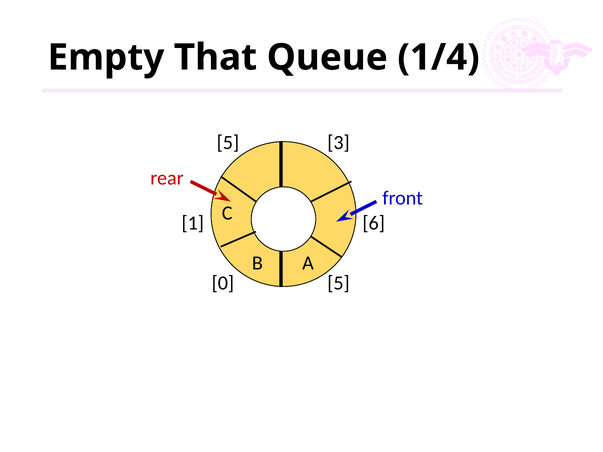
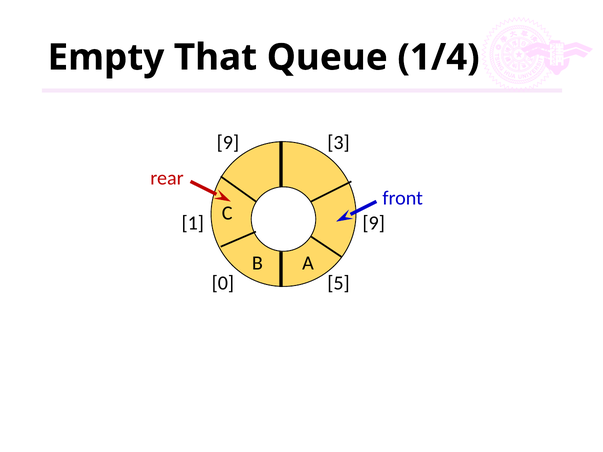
5: 5 -> 9 (228, 143)
6: 6 -> 9 (374, 223)
